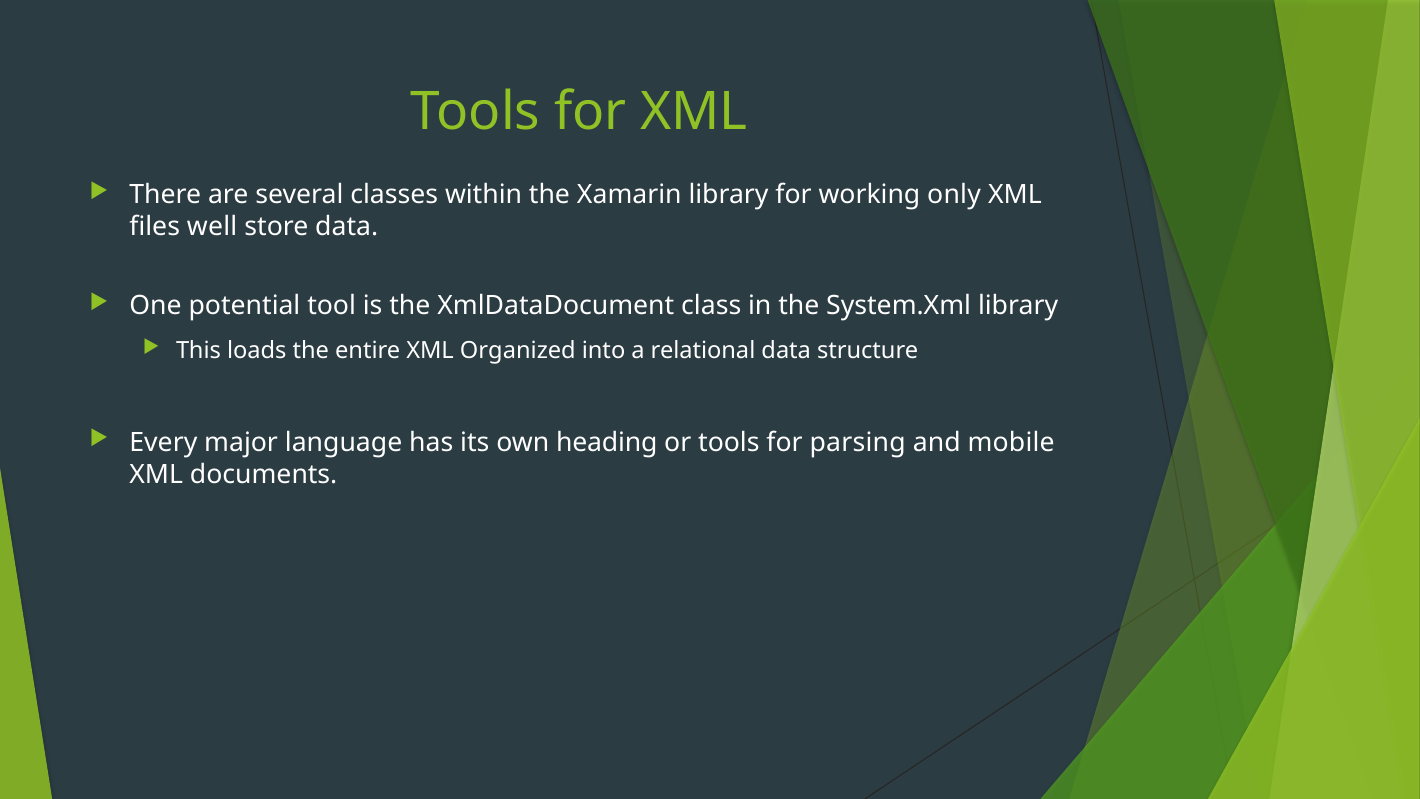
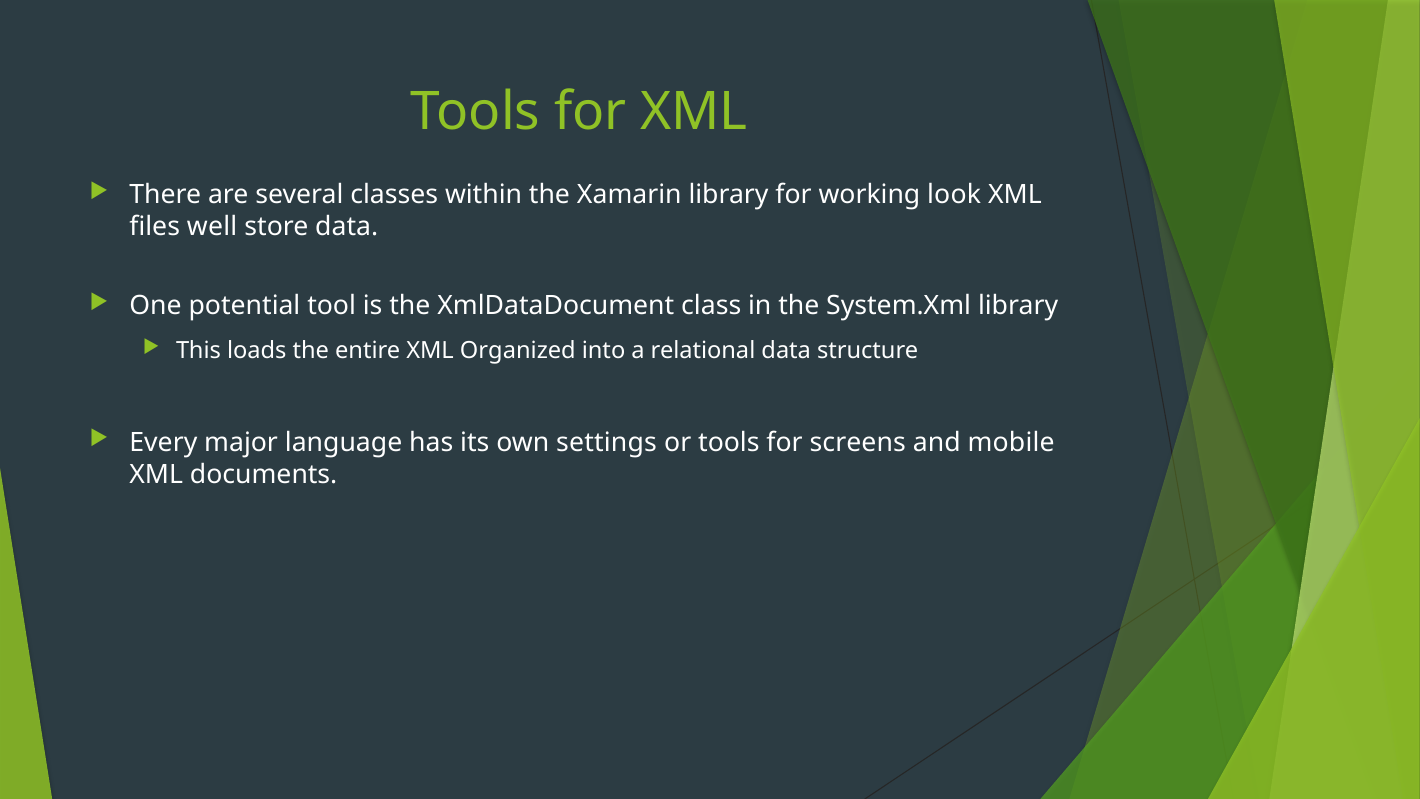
only: only -> look (954, 195)
heading: heading -> settings (607, 442)
parsing: parsing -> screens (858, 442)
